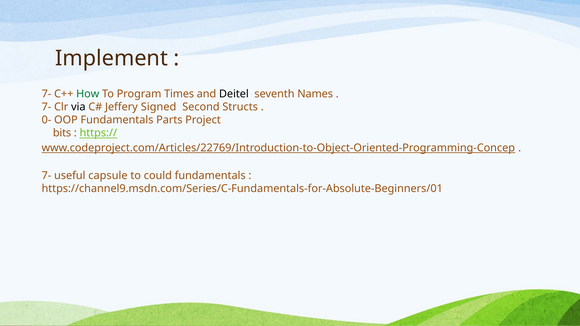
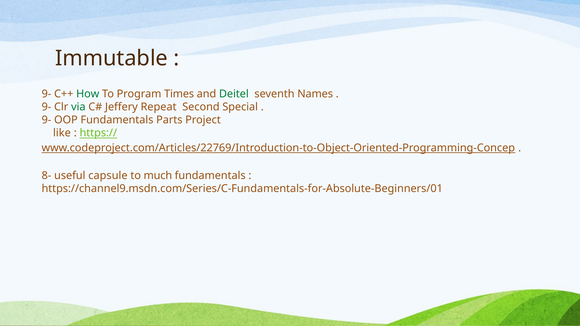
Implement: Implement -> Immutable (111, 58)
7-: 7- -> 9- (46, 94)
Deitel colour: black -> green (234, 94)
7-: 7- -> 9- (46, 107)
via colour: black -> green (78, 107)
Signed: Signed -> Repeat (159, 107)
Structs: Structs -> Special (240, 107)
0-: 0- -> 9- (46, 120)
bits: bits -> like (62, 133)
7-: 7- -> 8- (46, 176)
could: could -> much (158, 176)
